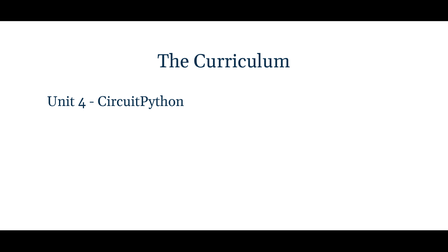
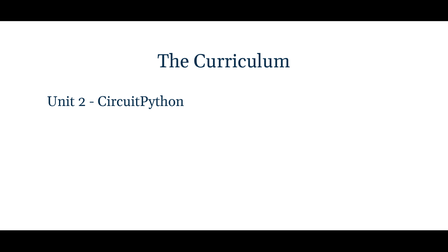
4: 4 -> 2 (82, 101)
